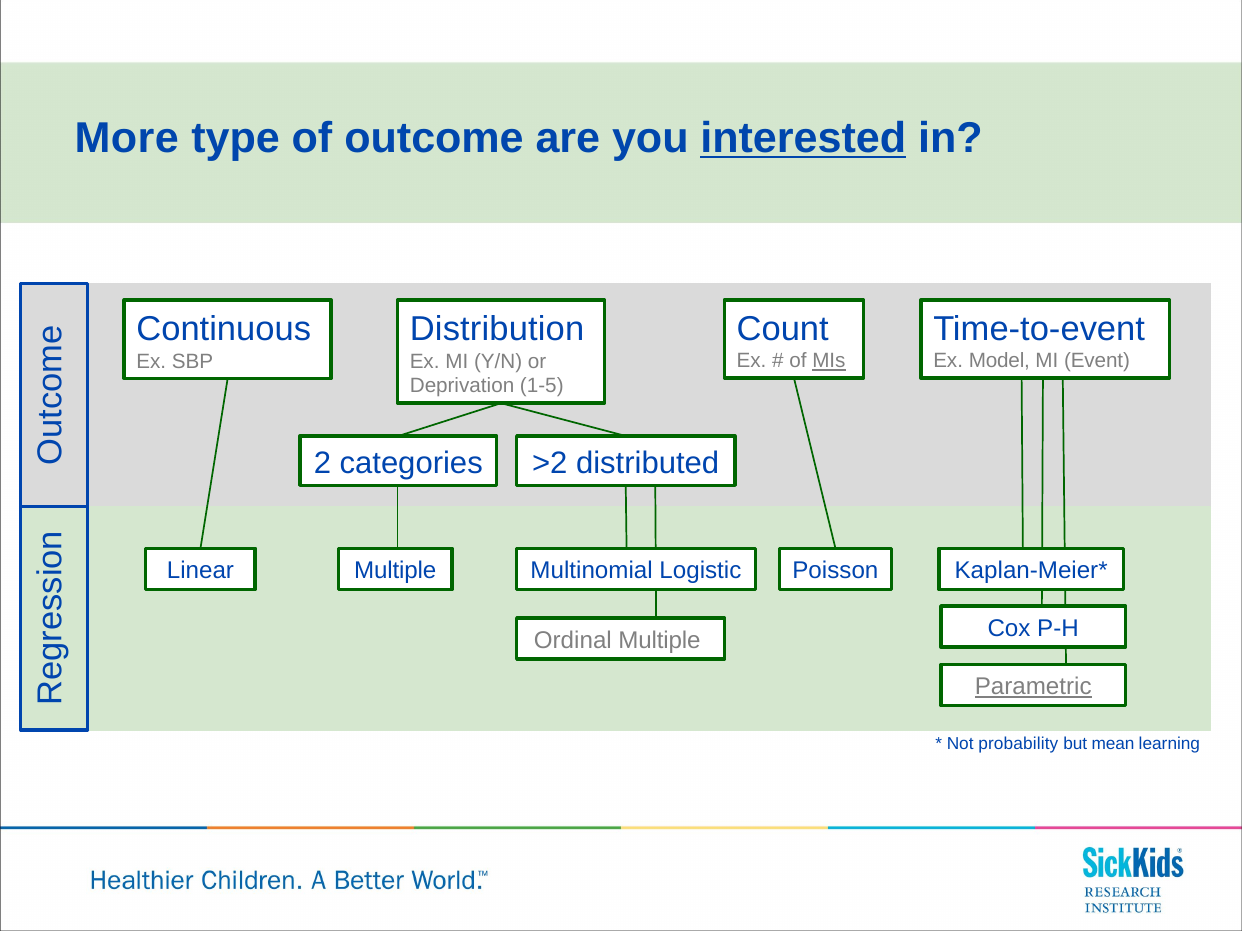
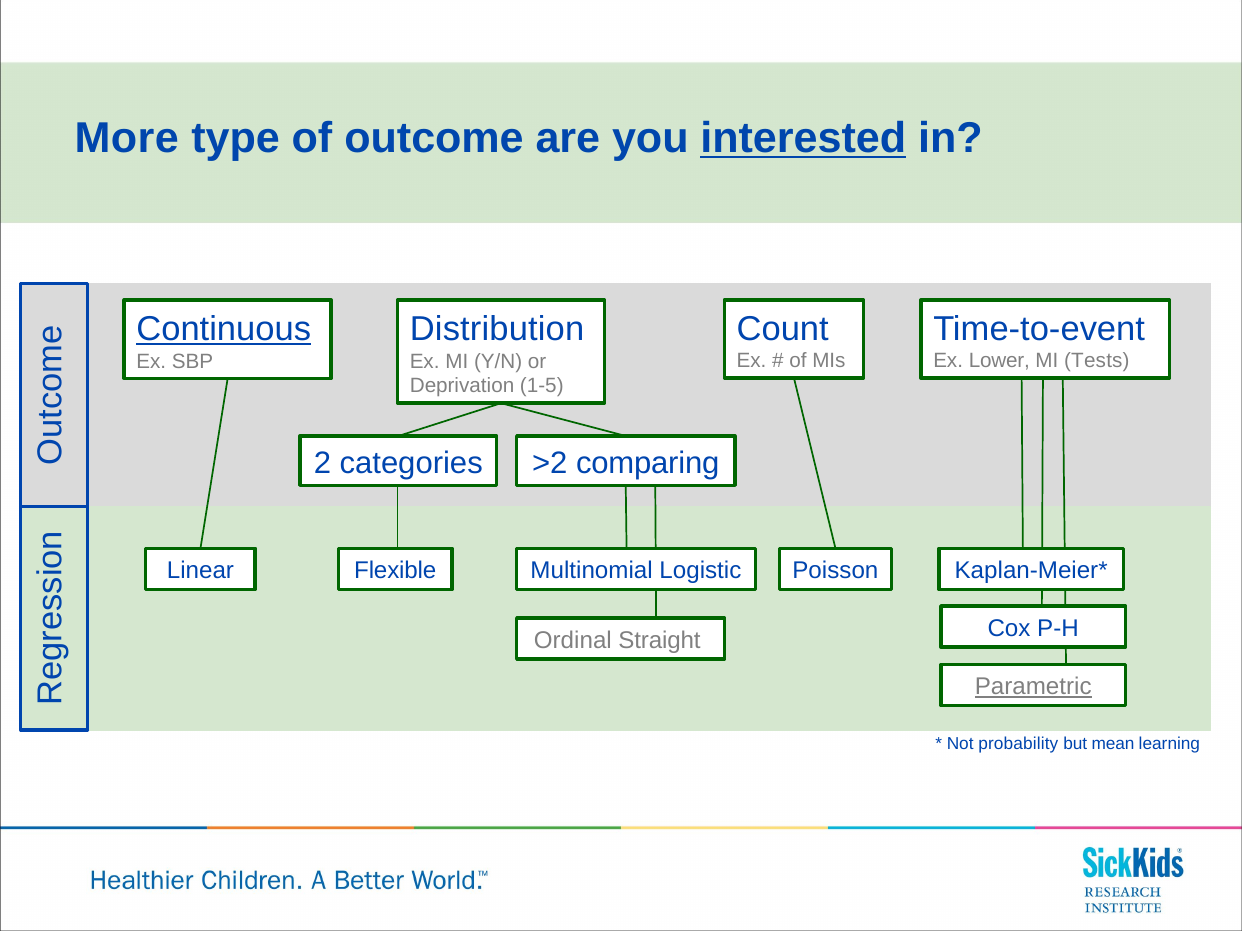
Continuous underline: none -> present (224, 329)
MIs underline: present -> none (829, 361)
Model: Model -> Lower (999, 361)
Event: Event -> Tests (1097, 361)
distributed: distributed -> comparing (648, 463)
Linear Multiple: Multiple -> Flexible (395, 571)
Ordinal Multiple: Multiple -> Straight (659, 641)
